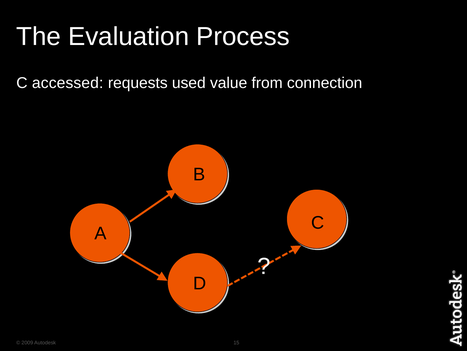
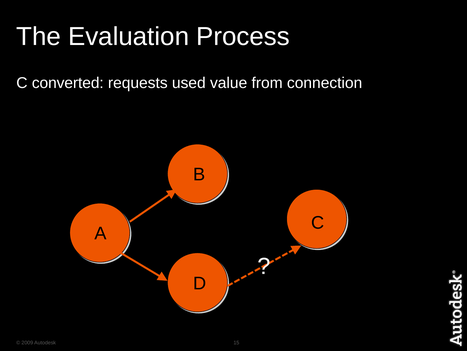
accessed: accessed -> converted (68, 83)
